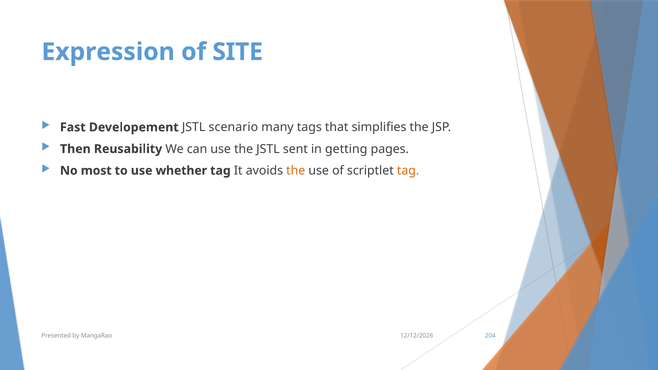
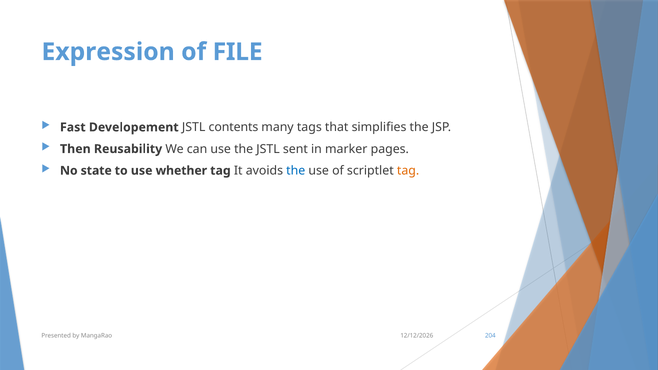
SITE: SITE -> FILE (238, 52)
scenario: scenario -> contents (233, 127)
getting: getting -> marker (346, 149)
most: most -> state (96, 171)
the colour: orange -> blue (296, 171)
